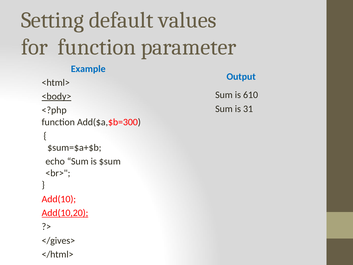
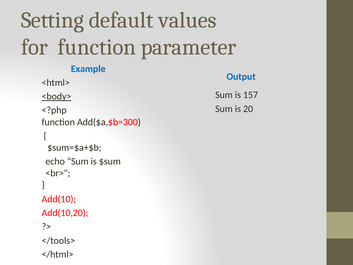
610: 610 -> 157 (251, 95)
31: 31 -> 20 (248, 109)
Add(10,20 underline: present -> none (65, 213)
</gives>: </gives> -> </tools> (58, 240)
